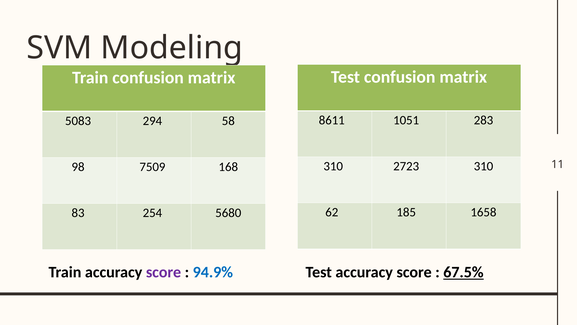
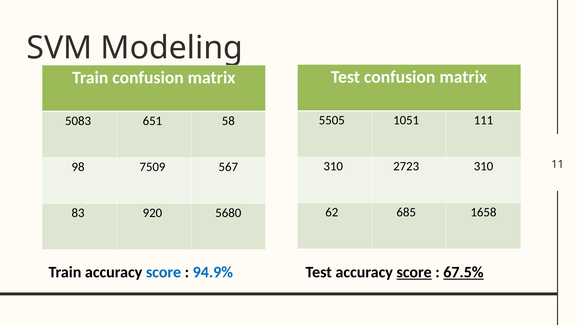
8611: 8611 -> 5505 (332, 120)
283: 283 -> 111 (483, 120)
294: 294 -> 651 (152, 121)
168: 168 -> 567 (228, 167)
185: 185 -> 685 (406, 212)
254: 254 -> 920 (152, 213)
score colour: purple -> blue (164, 272)
score underline: none -> present (414, 272)
